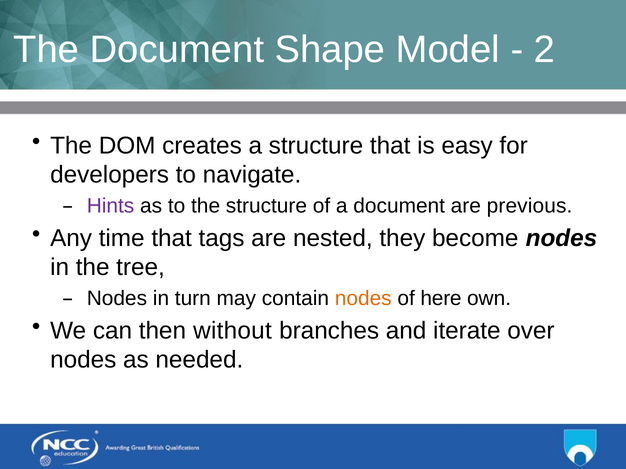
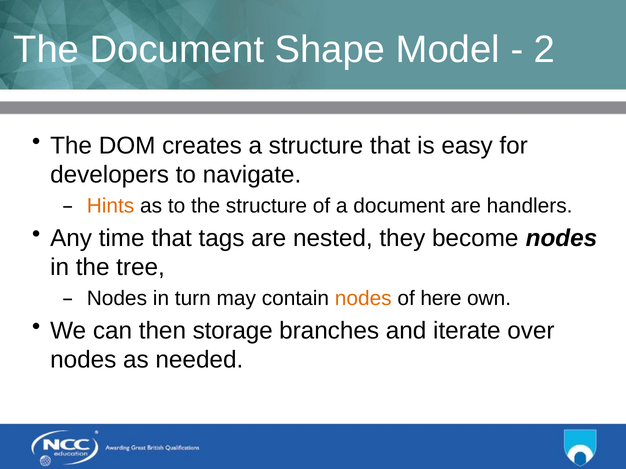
Hints colour: purple -> orange (111, 206)
previous: previous -> handlers (530, 206)
without: without -> storage (233, 331)
